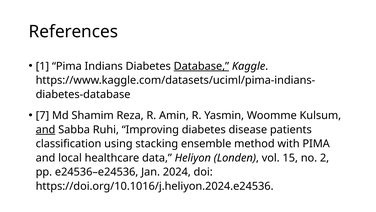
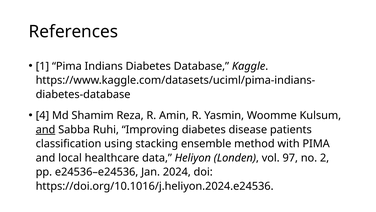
Database underline: present -> none (201, 66)
7: 7 -> 4 (42, 115)
15: 15 -> 97 (290, 158)
